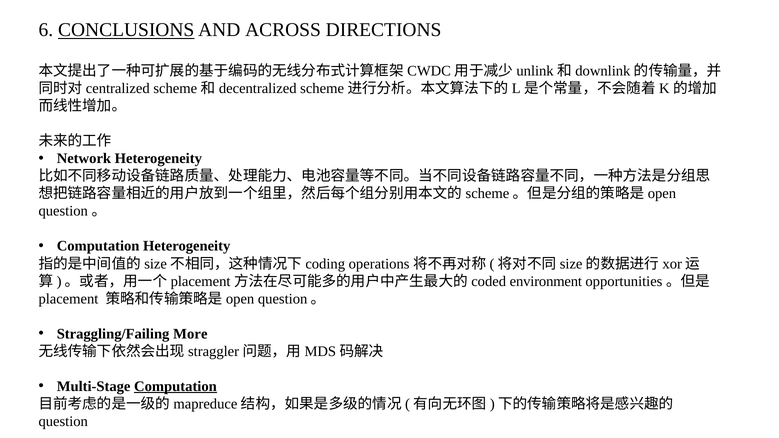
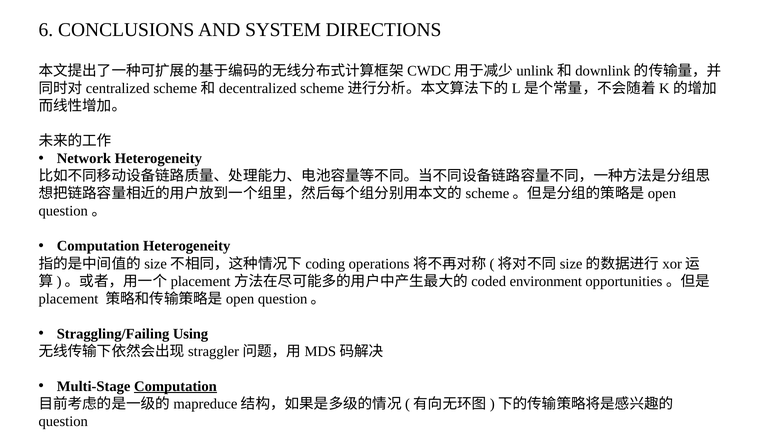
CONCLUSIONS underline: present -> none (126, 30)
ACROSS: ACROSS -> SYSTEM (283, 30)
More: More -> Using (191, 334)
